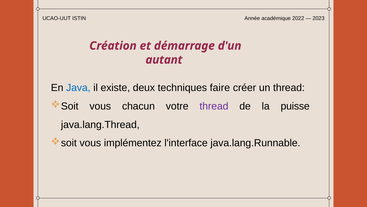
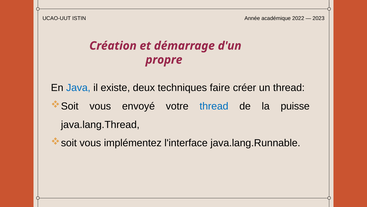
autant: autant -> propre (164, 60)
chacun: chacun -> envoyé (138, 106)
thread colour: purple -> blue (214, 106)
